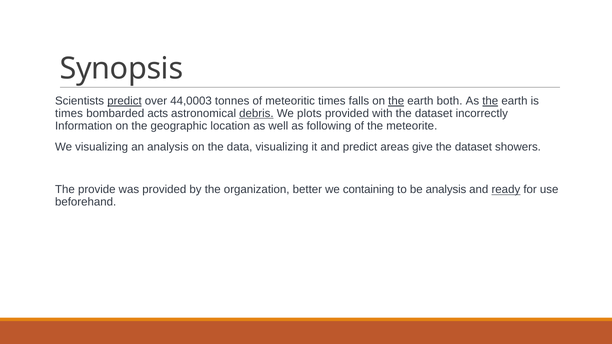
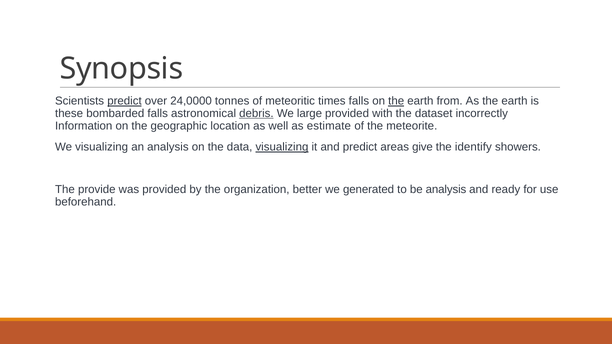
44,0003: 44,0003 -> 24,0000 (191, 101)
both: both -> from (450, 101)
the underline: present -> none (490, 101)
times: times -> these (69, 113)
bombarded acts: acts -> falls (158, 113)
plots: plots -> large (309, 113)
following: following -> estimate (329, 126)
visualizing underline: none -> present (282, 147)
dataset: dataset -> identify (473, 147)
containing: containing -> generated (369, 190)
ready underline: present -> none (506, 190)
